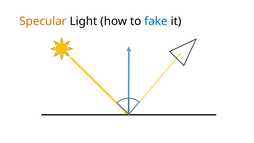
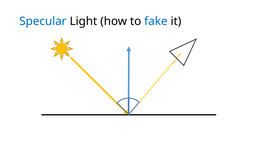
Specular colour: orange -> blue (43, 21)
